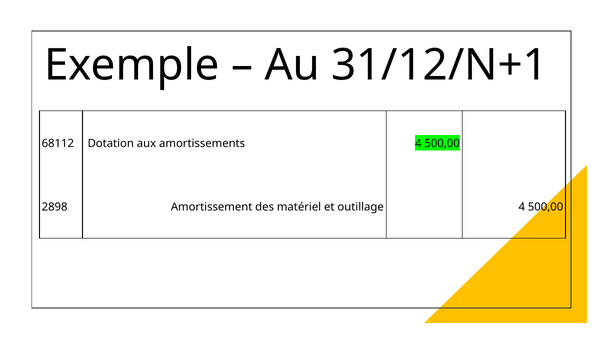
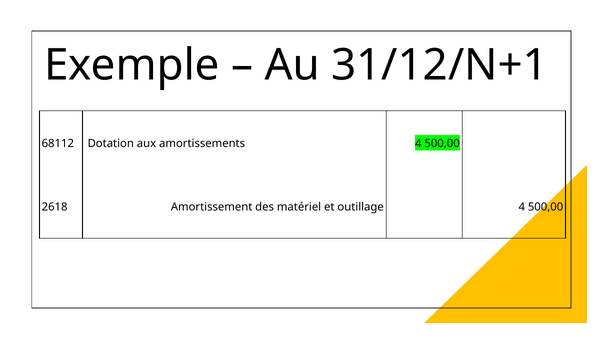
2898: 2898 -> 2618 (55, 207)
